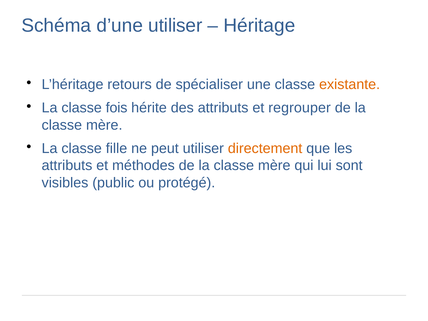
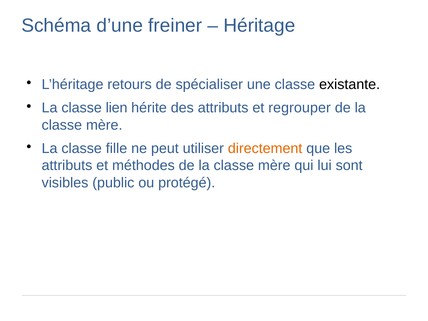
d’une utiliser: utiliser -> freiner (175, 26)
existante colour: orange -> black (350, 84)
fois: fois -> lien (117, 108)
